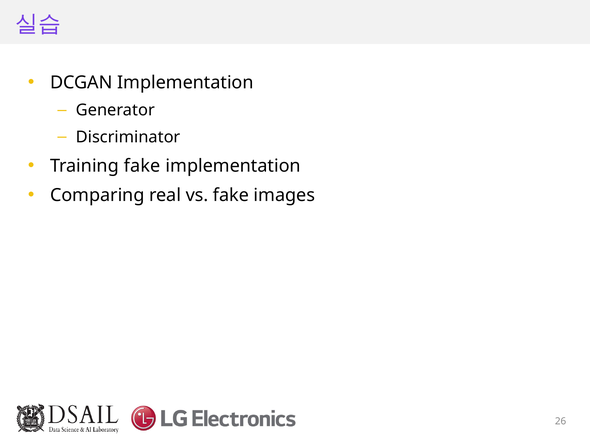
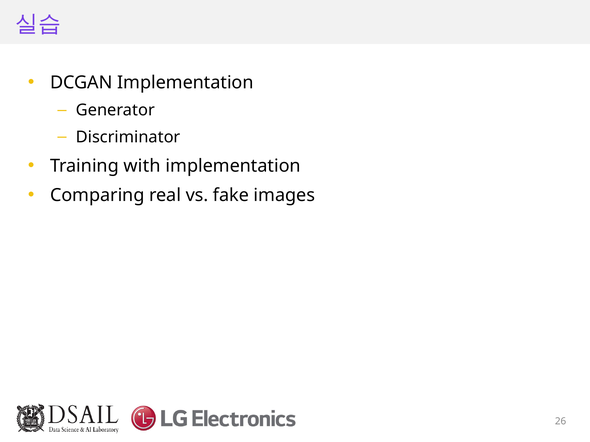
Training fake: fake -> with (142, 166)
